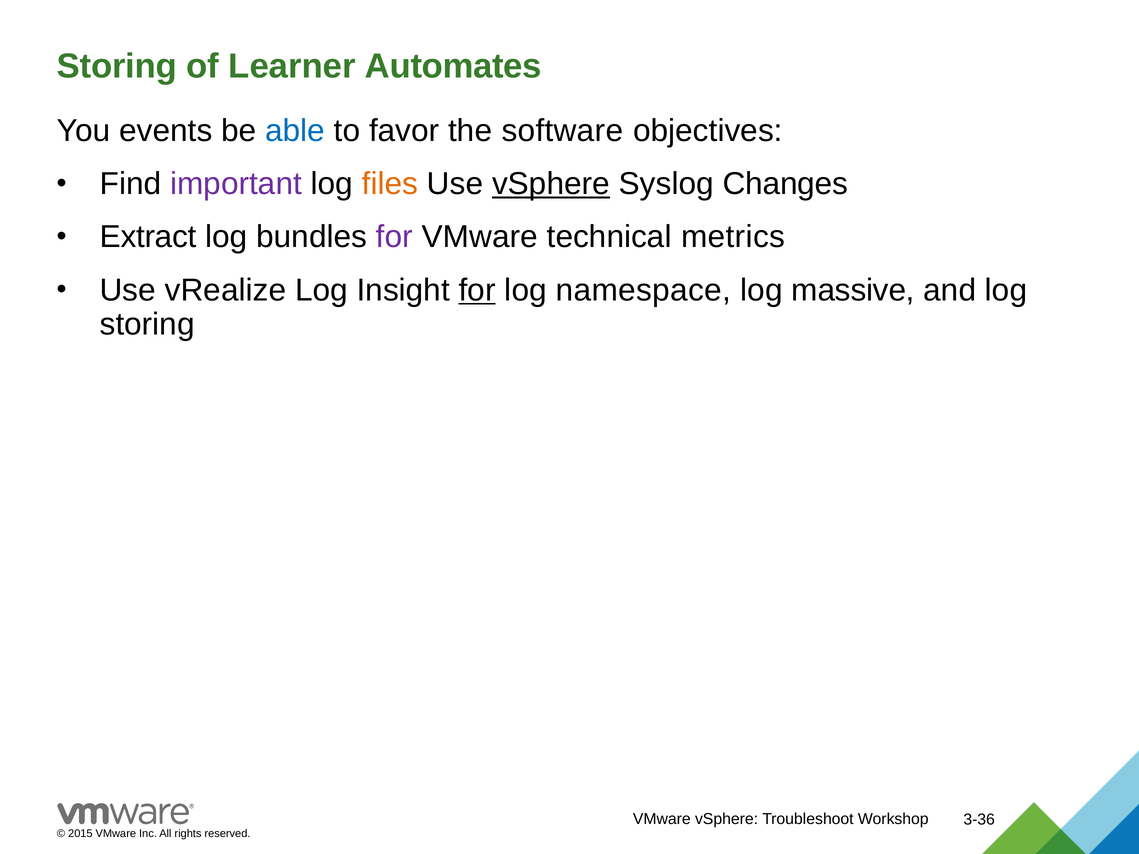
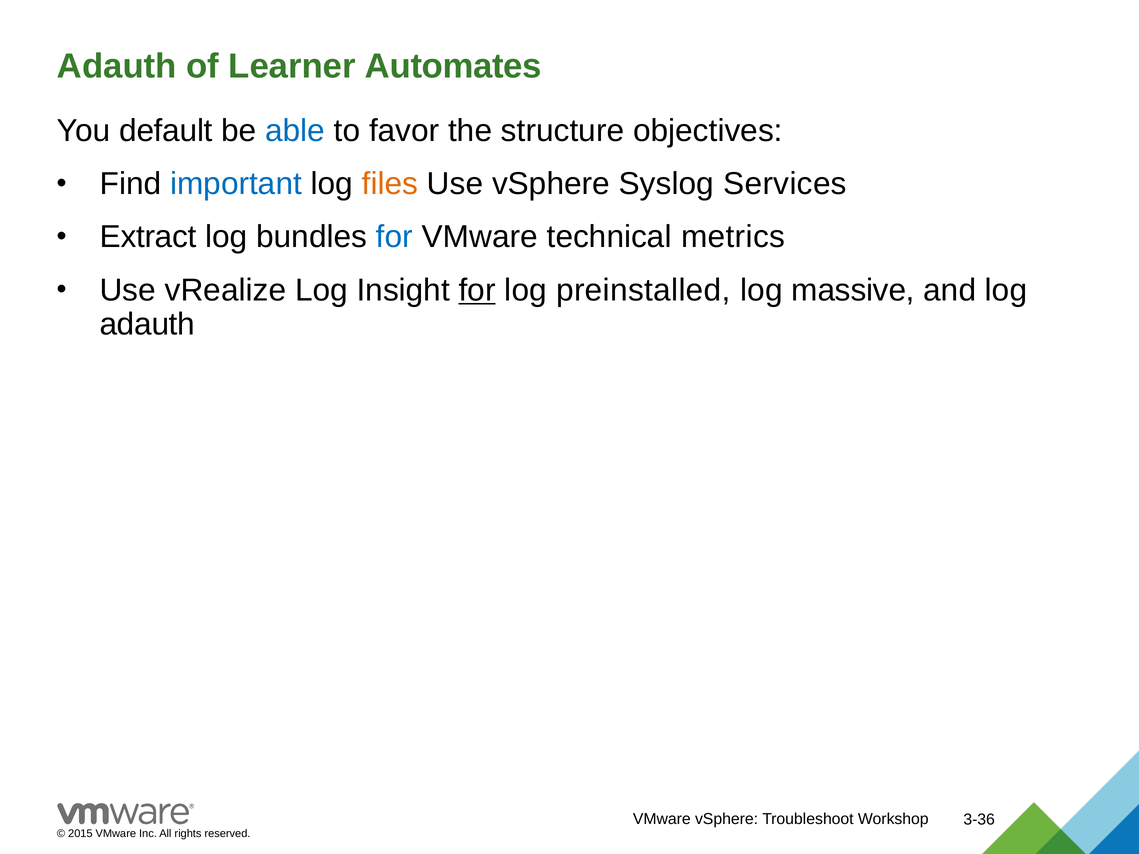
Storing: Storing -> Adauth (117, 66)
events: events -> default (166, 131)
software: software -> structure (563, 131)
important colour: purple -> blue (236, 184)
vSphere underline: present -> none (551, 184)
Changes: Changes -> Services (785, 184)
for colour: purple -> blue (394, 237)
namespace: namespace -> preinstalled (643, 290)
storing: storing -> adauth (147, 324)
